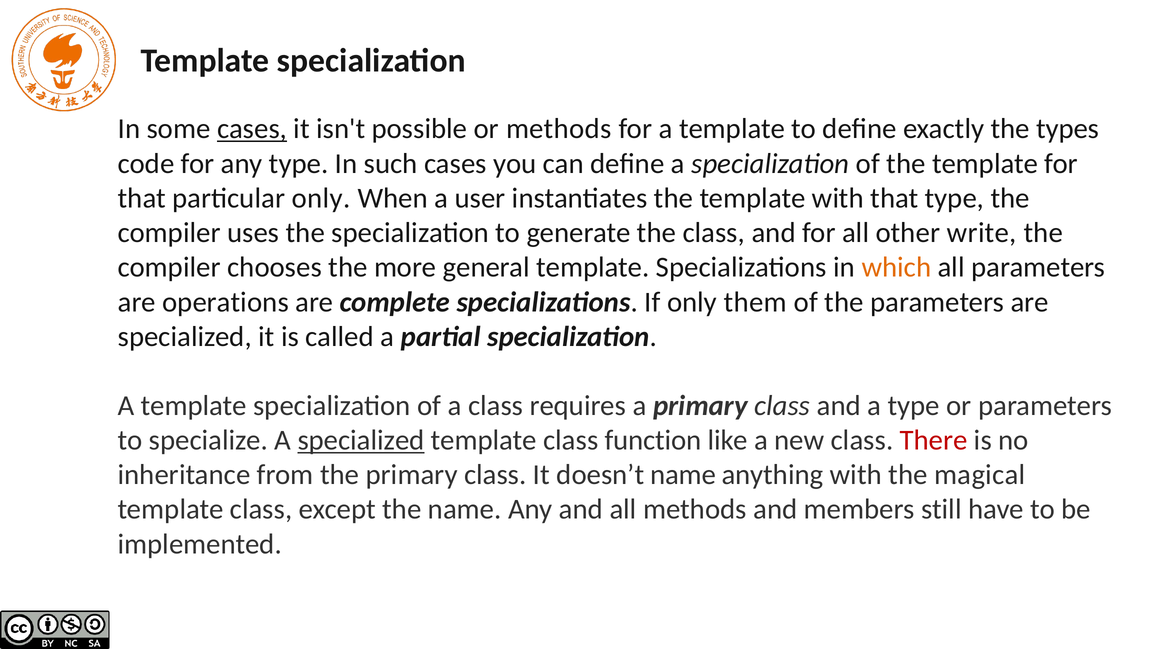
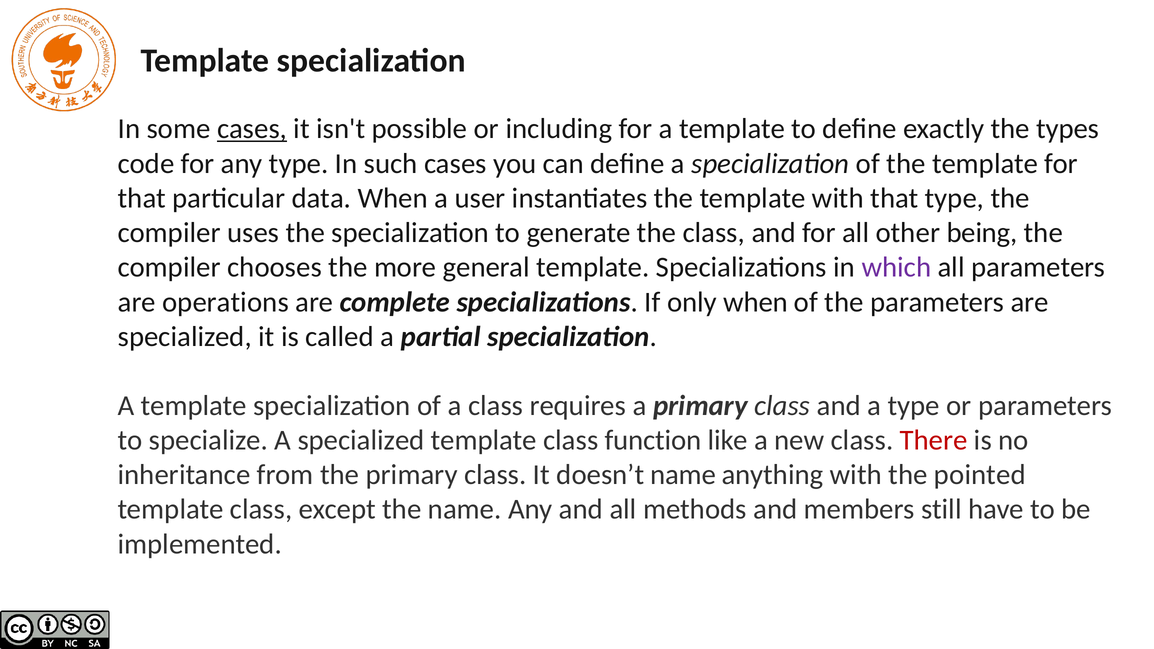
or methods: methods -> including (559, 129)
particular only: only -> data (321, 198)
write: write -> being (982, 233)
which colour: orange -> purple (896, 267)
only them: them -> when (756, 302)
specialized underline: present -> none (361, 440)
magical: magical -> pointed (980, 475)
